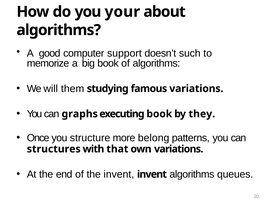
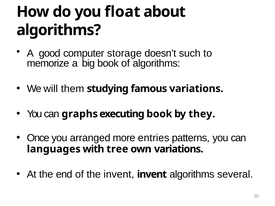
your: your -> float (122, 12)
support: support -> storage (124, 53)
structure: structure -> arranged (90, 138)
belong: belong -> entries (154, 138)
structures: structures -> languages (54, 149)
that: that -> tree (117, 149)
queues: queues -> several (235, 175)
